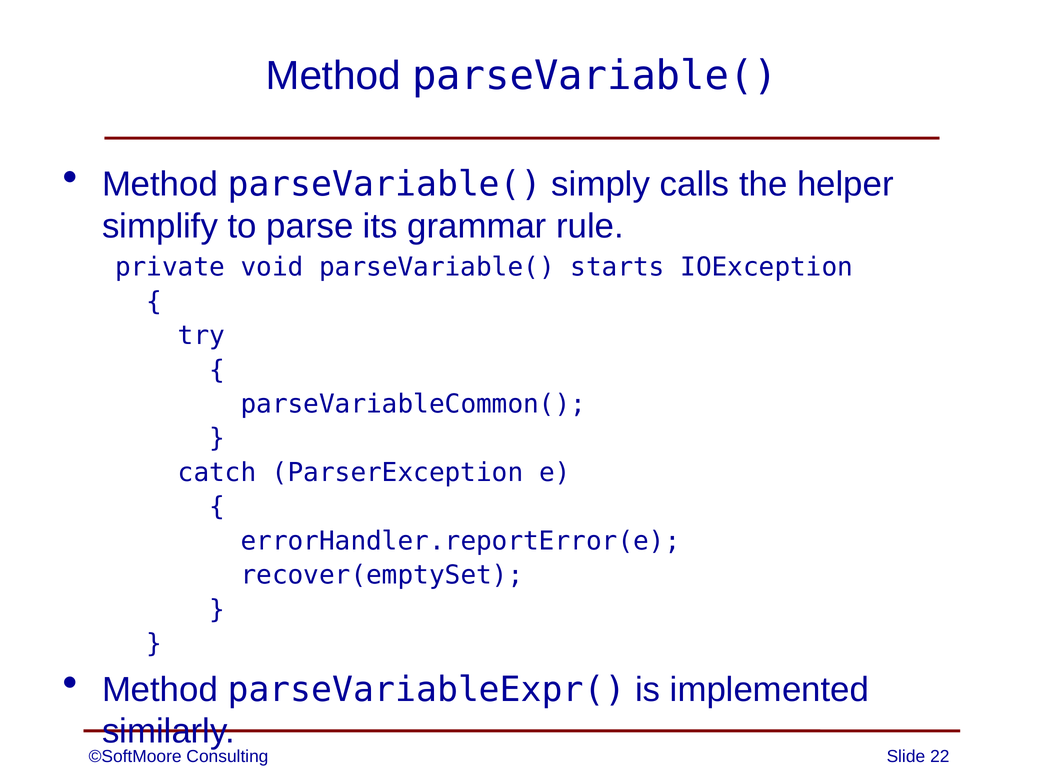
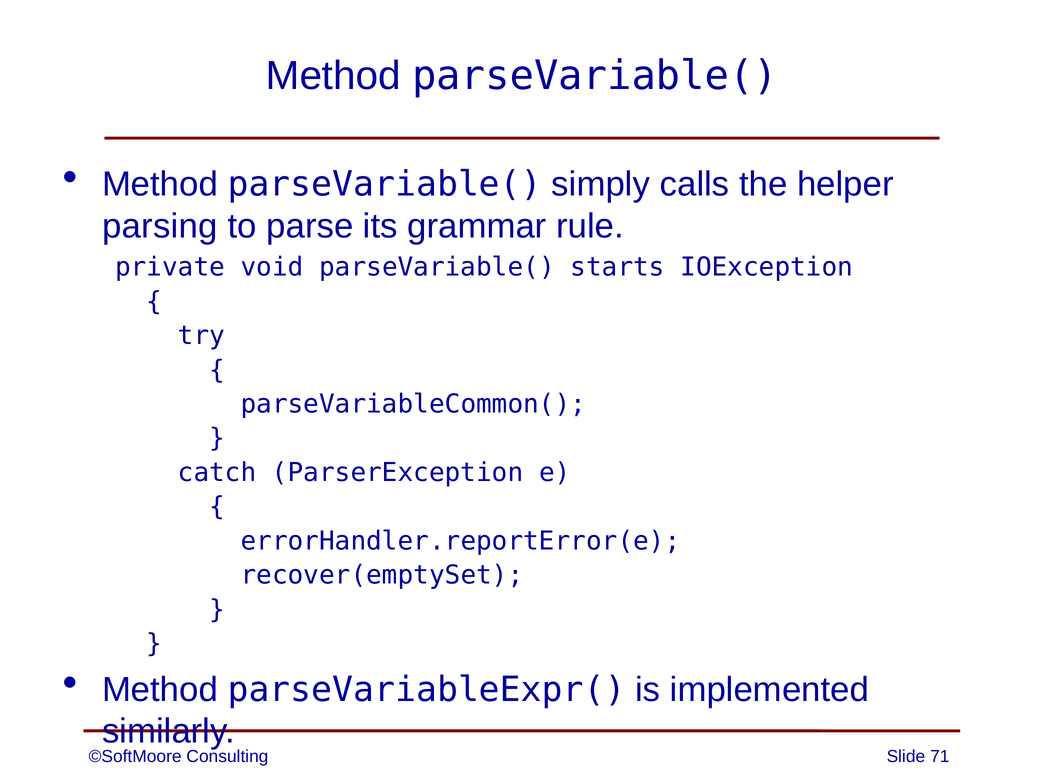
simplify: simplify -> parsing (160, 226)
22: 22 -> 71 (940, 756)
